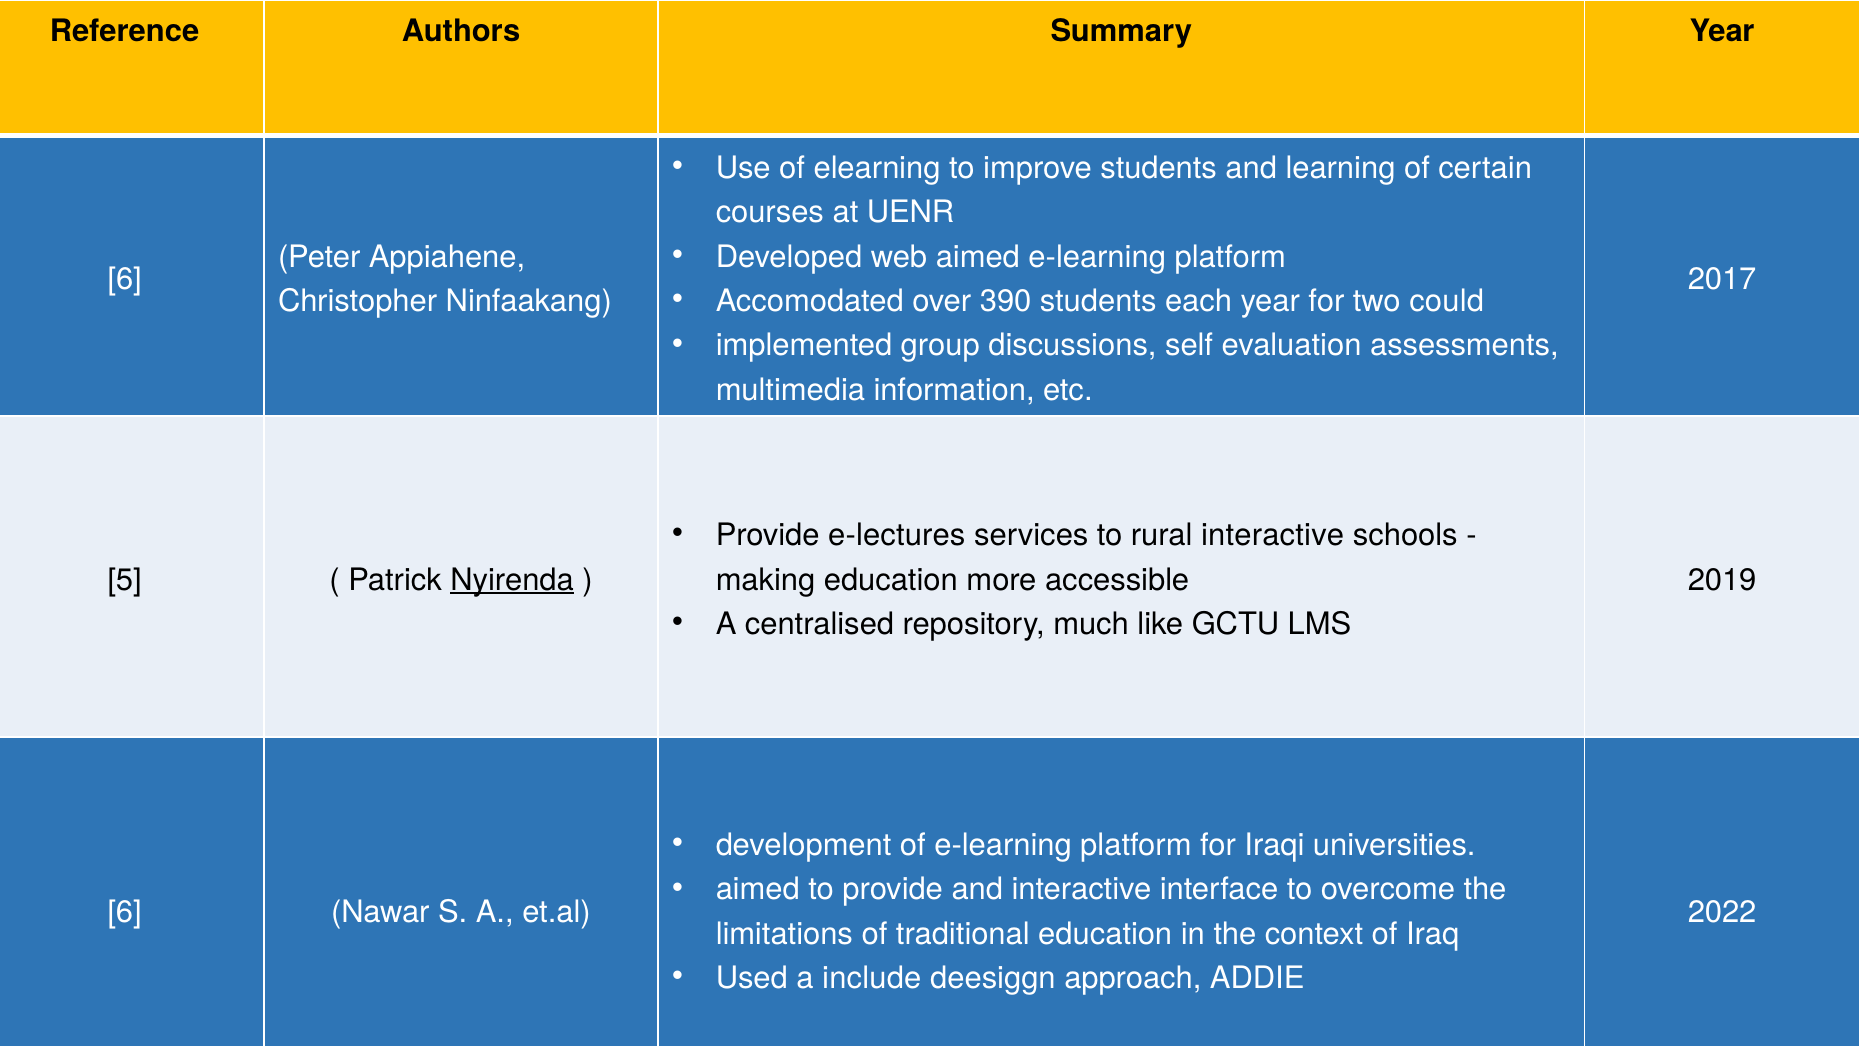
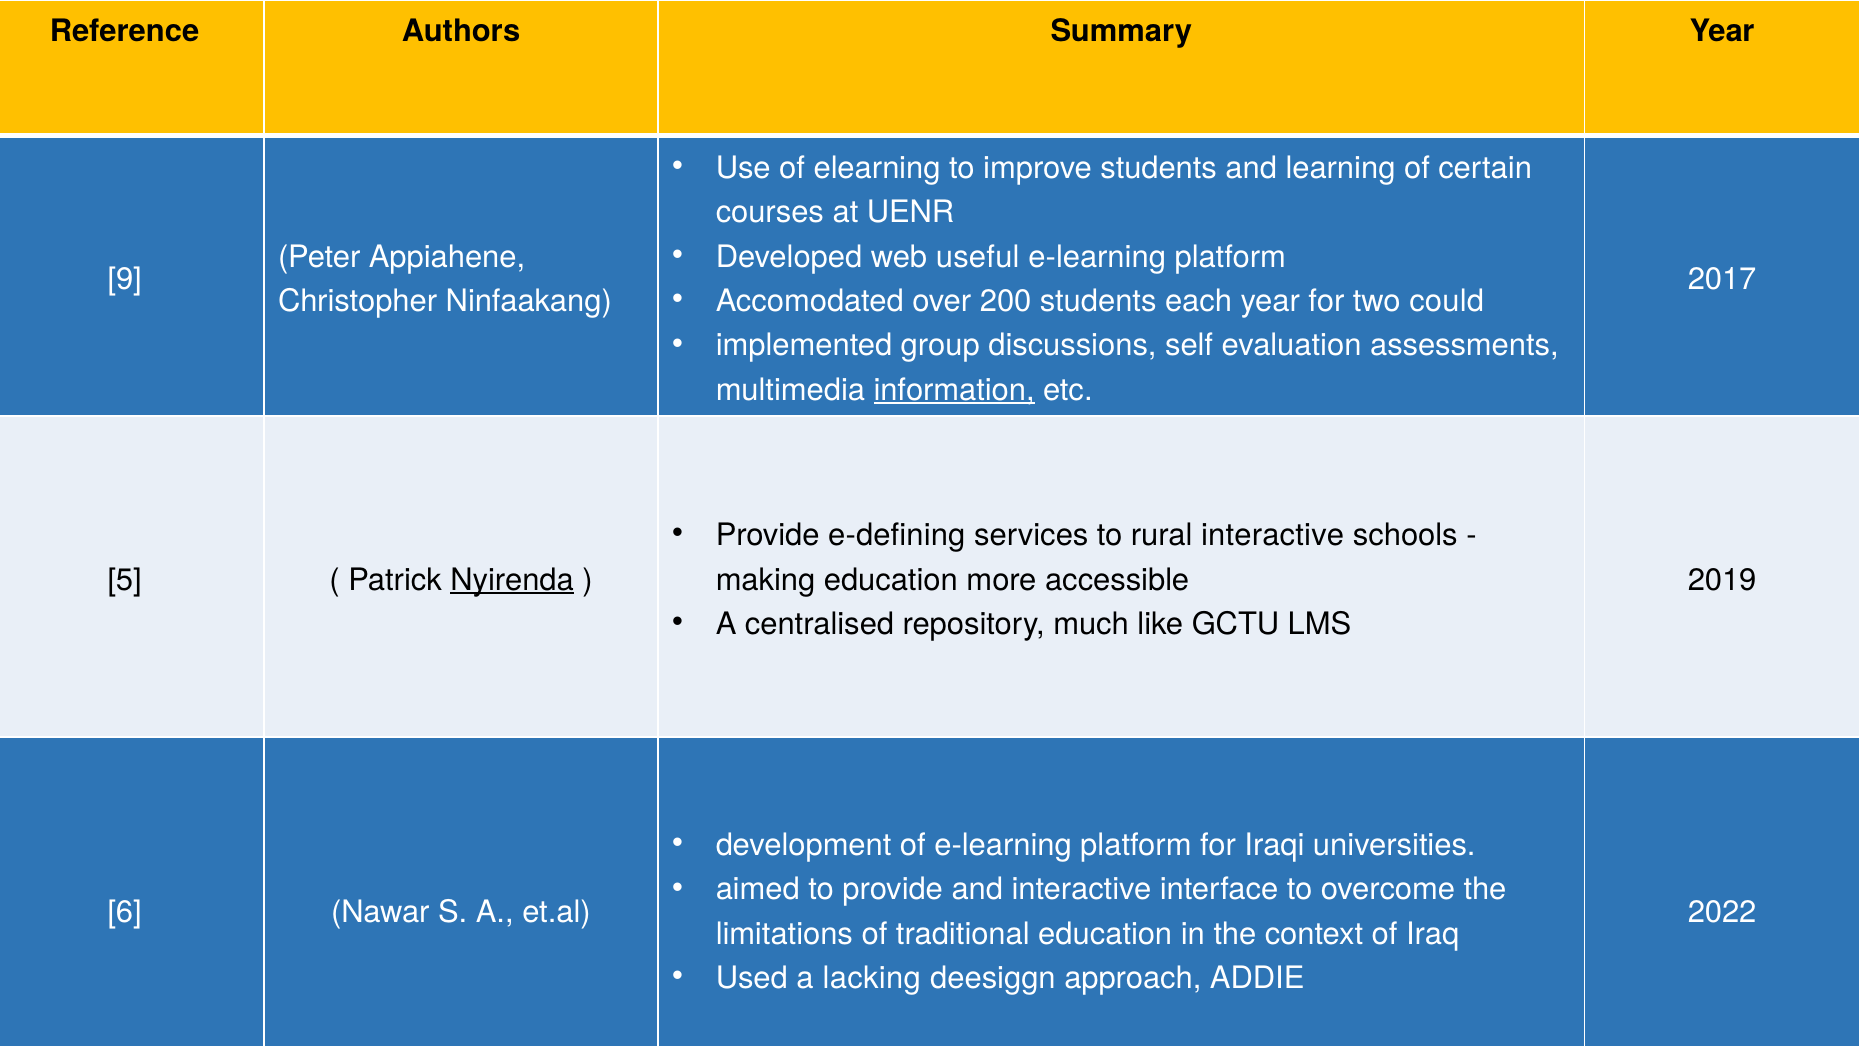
web aimed: aimed -> useful (978, 257)
6: 6 -> 9 (125, 279)
390: 390 -> 200 (1006, 301)
information underline: none -> present (954, 390)
e-lectures: e-lectures -> e-defining (897, 536)
a include: include -> lacking (872, 979)
